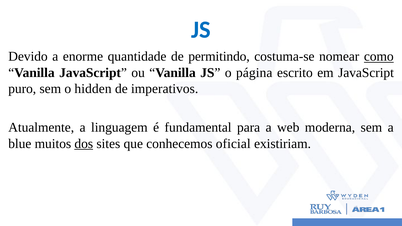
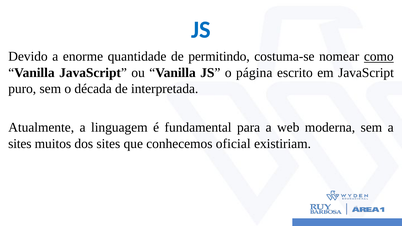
hidden: hidden -> década (93, 89)
imperativos: imperativos -> interpretada (165, 89)
blue: blue -> sites (20, 144)
dos underline: present -> none (84, 144)
